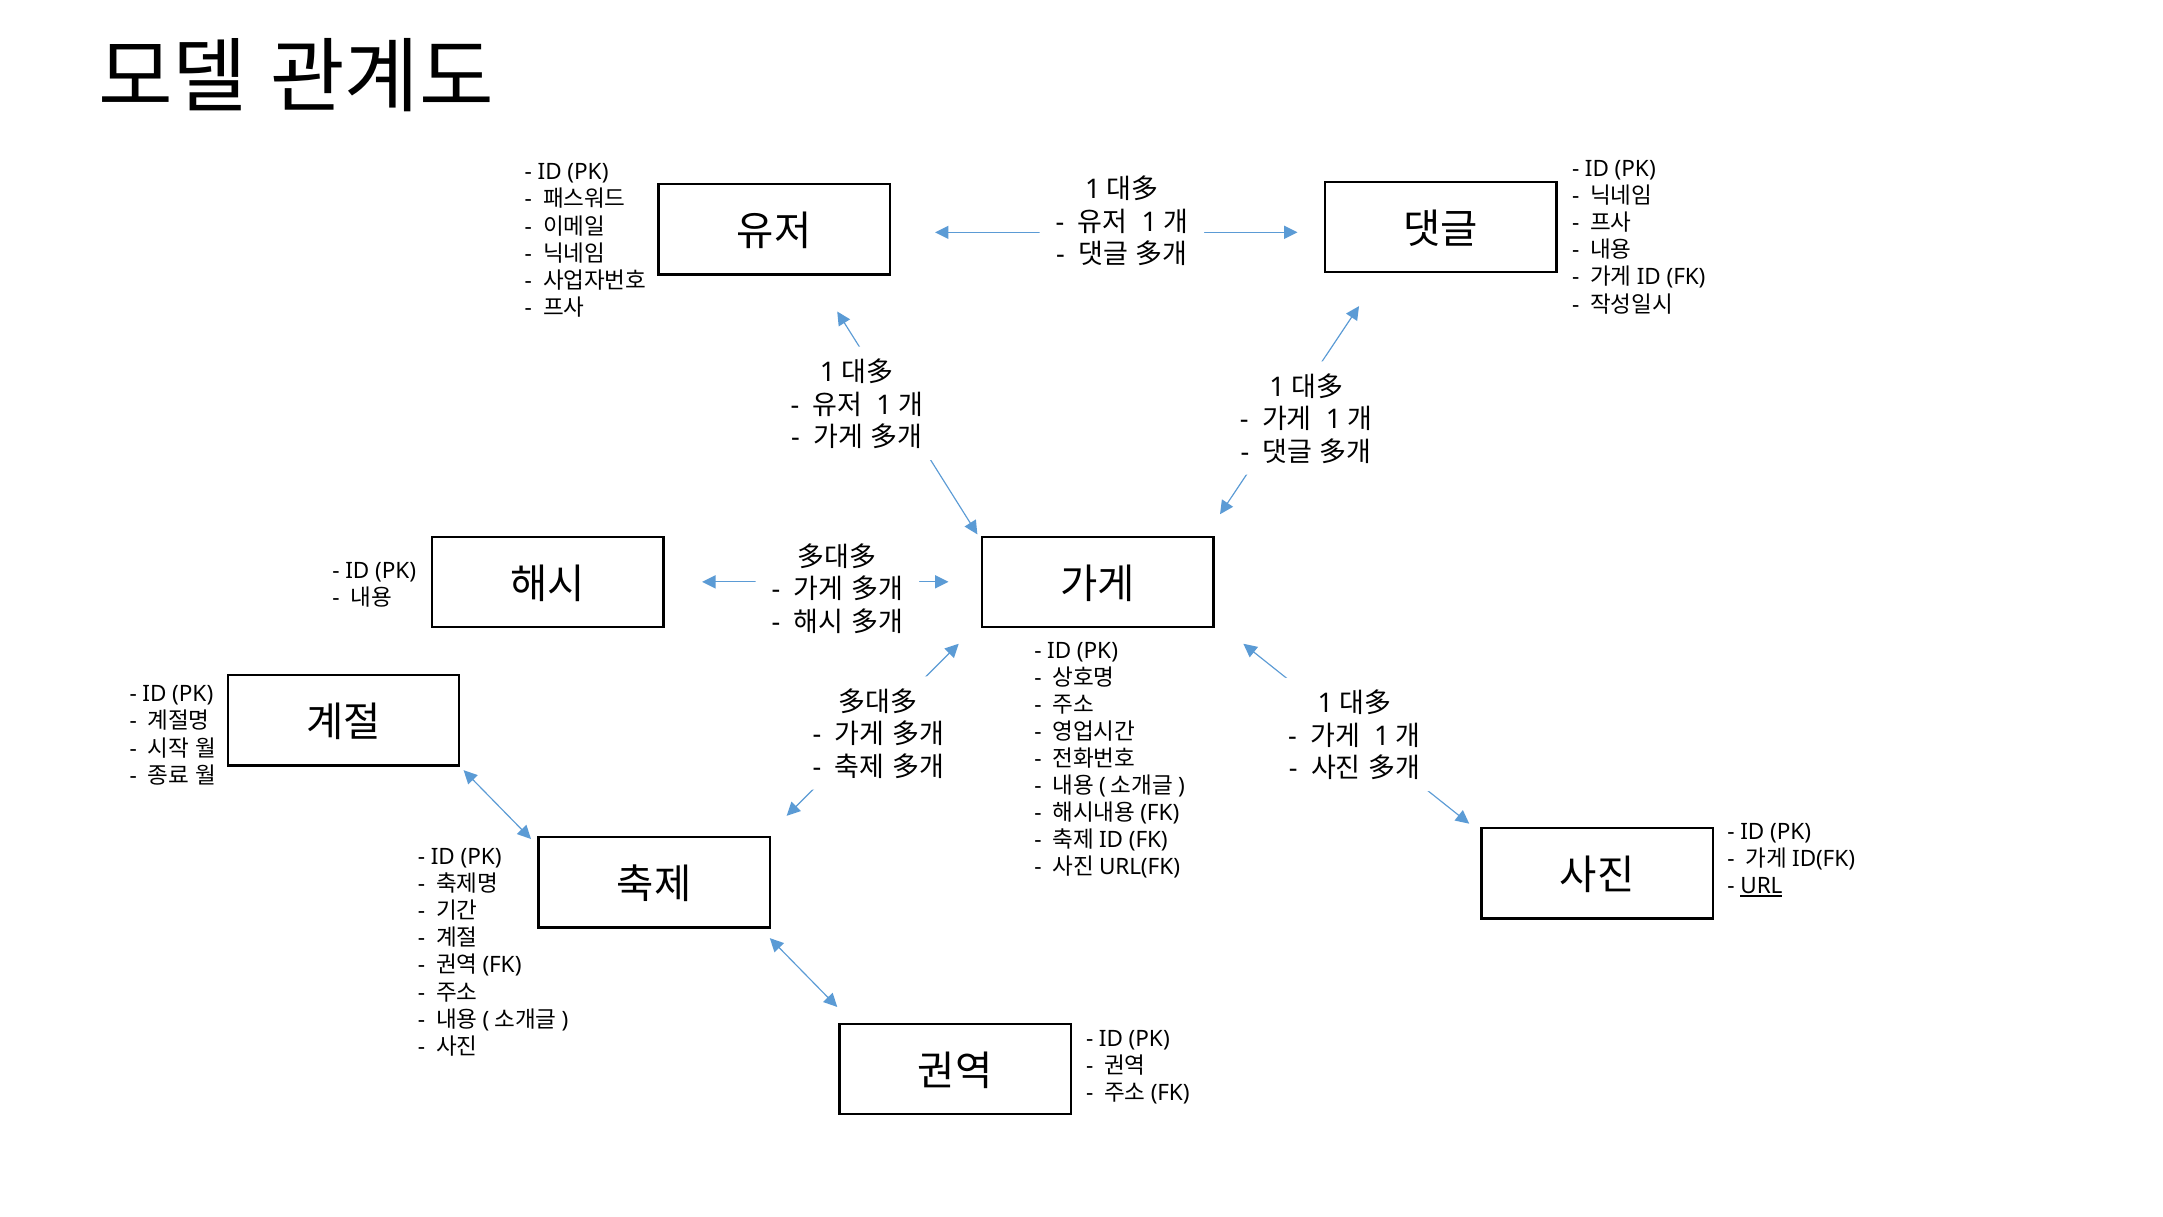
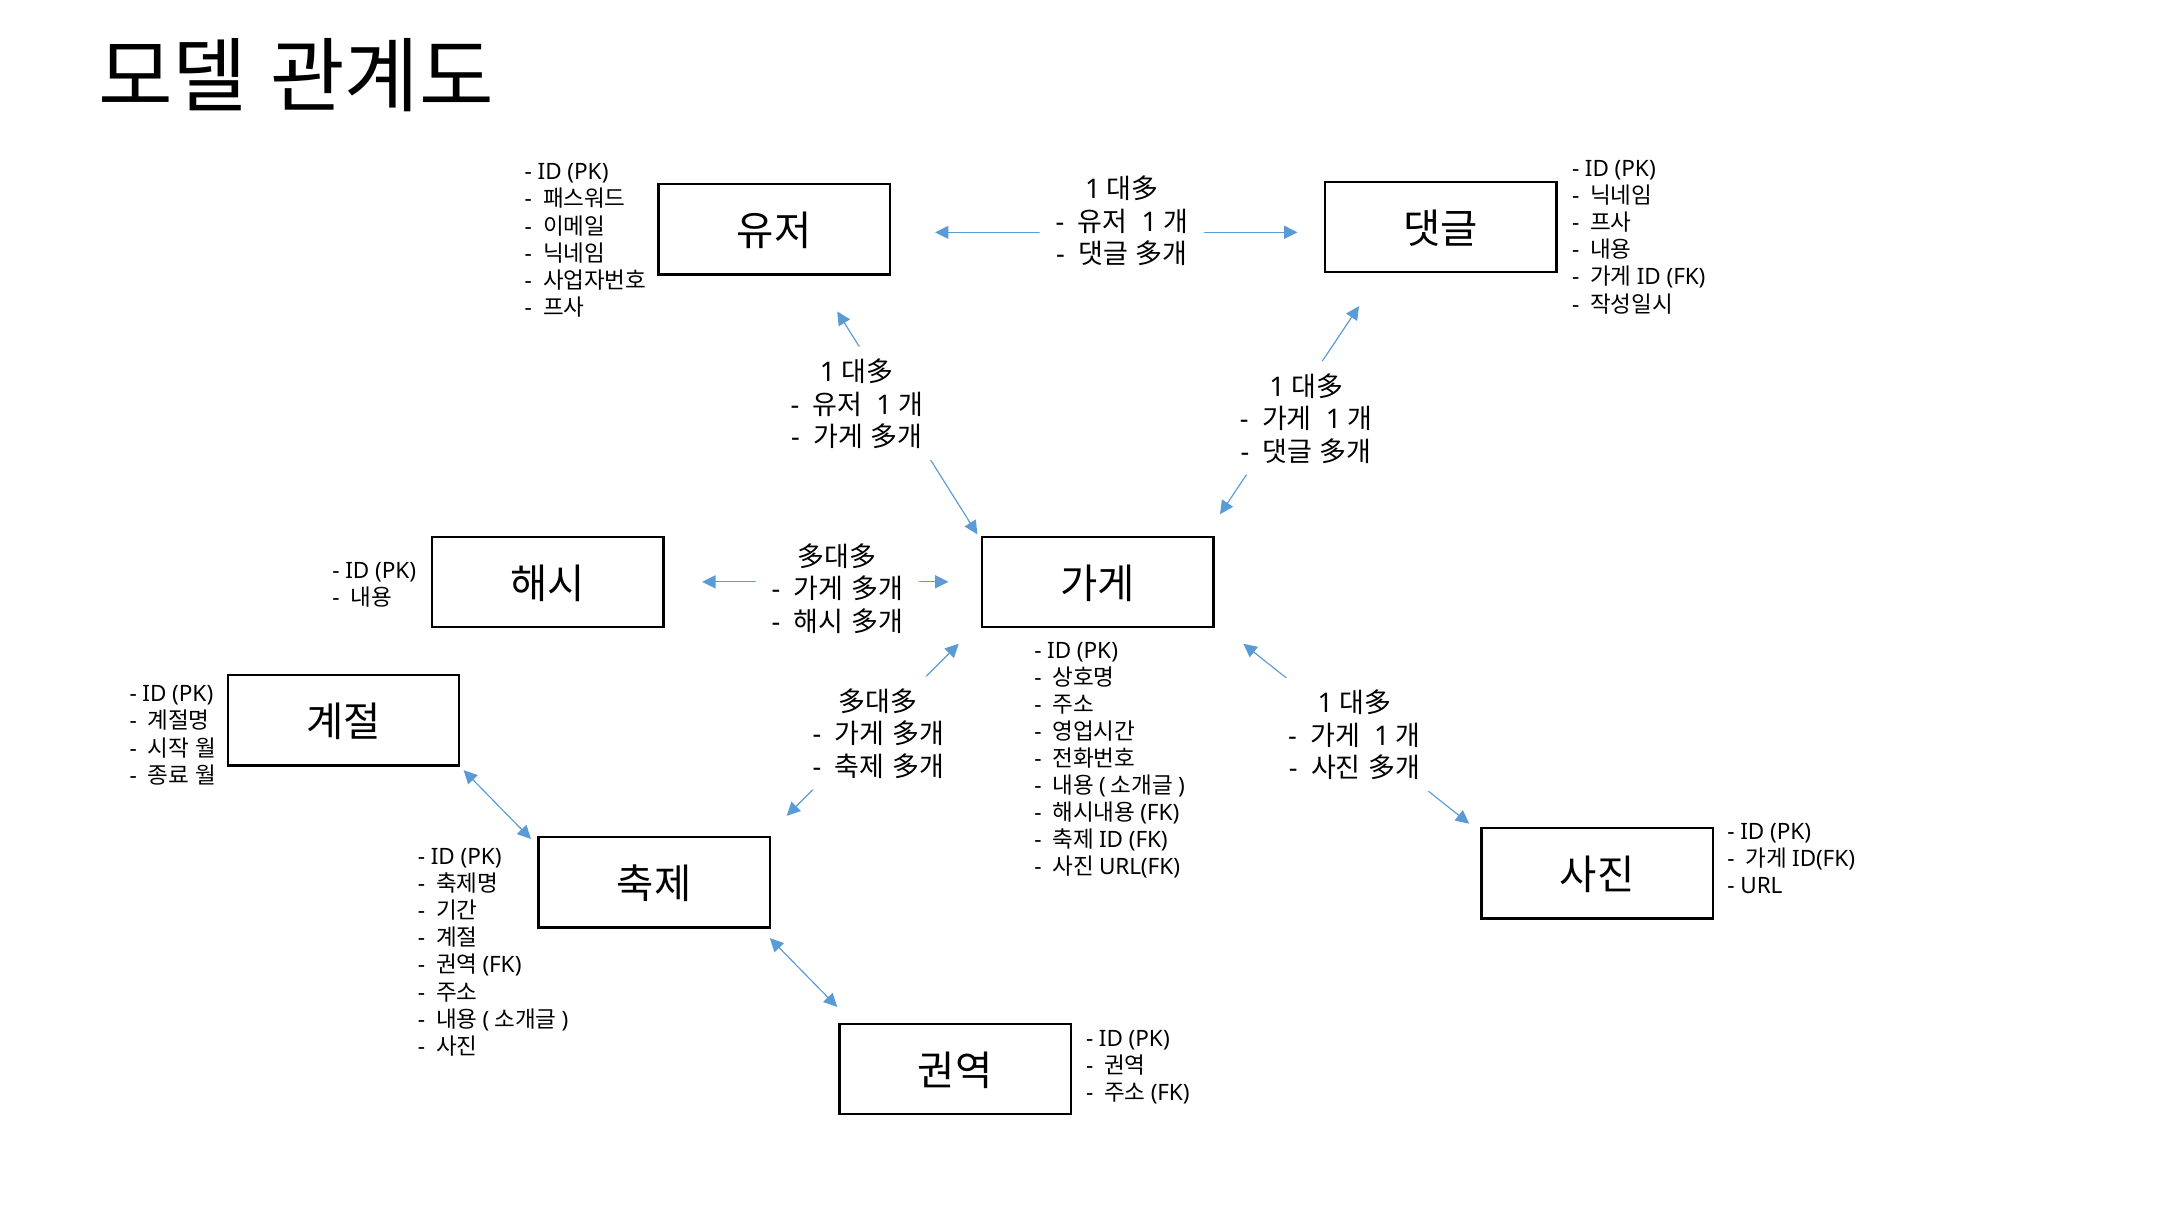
URL underline: present -> none (1761, 886)
